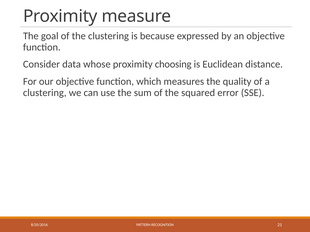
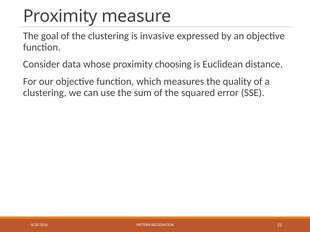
because: because -> invasive (157, 36)
